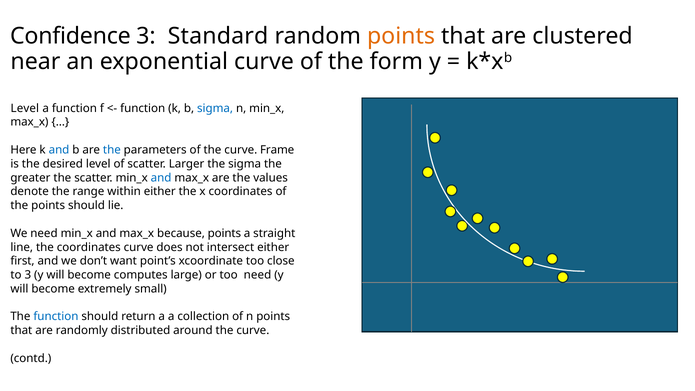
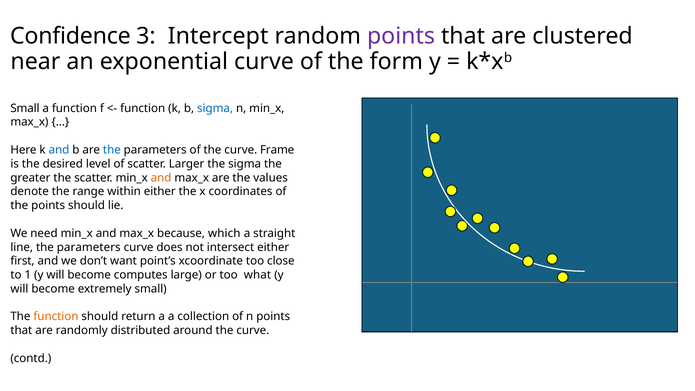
Standard: Standard -> Intercept (218, 36)
points colour: orange -> purple (401, 36)
Level: Level -> Small (25, 108)
and colour: blue -> orange (161, 178)
because points: points -> which (224, 233)
line the coordinates: coordinates -> parameters (89, 247)
to 3: 3 -> 1 (28, 275)
too need: need -> what (257, 275)
function colour: blue -> orange (56, 317)
